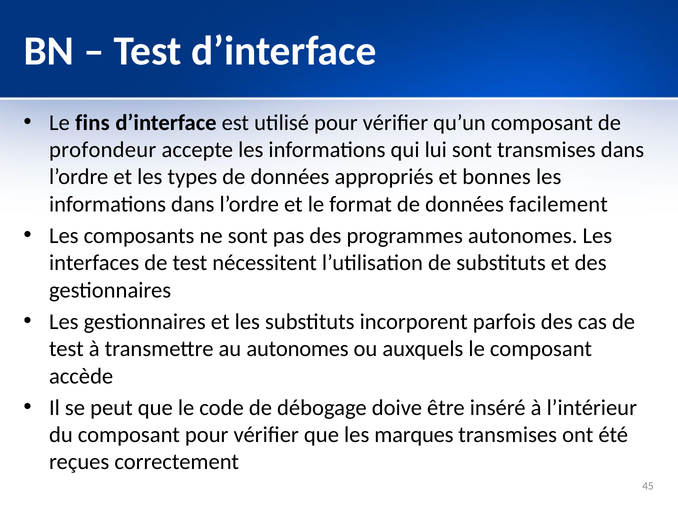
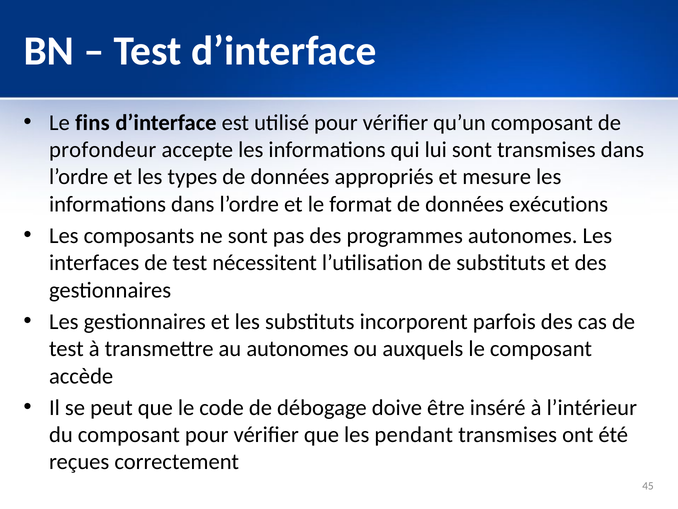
bonnes: bonnes -> mesure (497, 177)
facilement: facilement -> exécutions (559, 204)
marques: marques -> pendant (414, 434)
